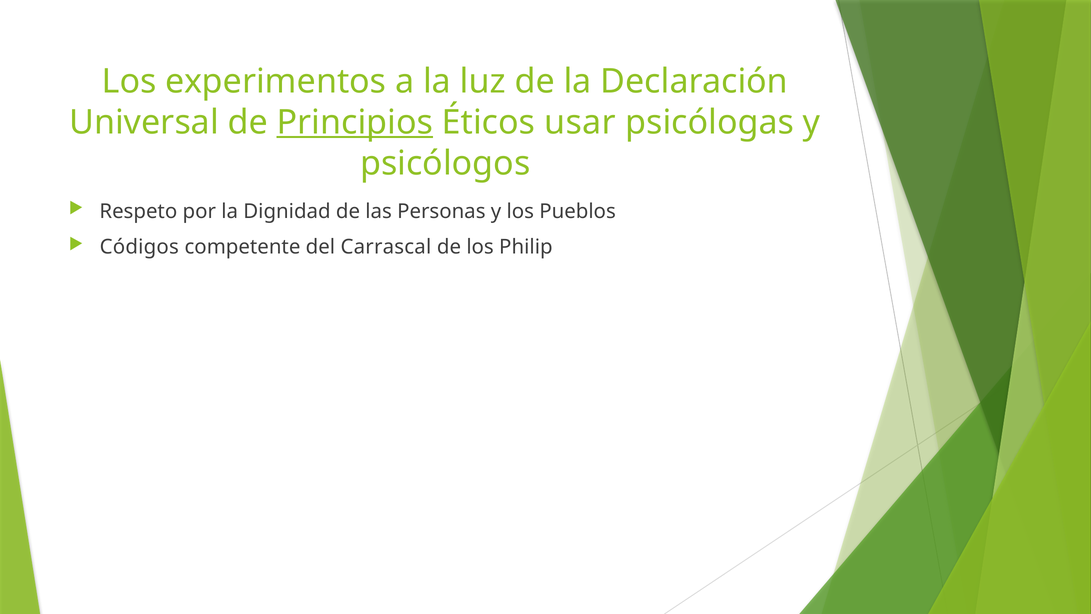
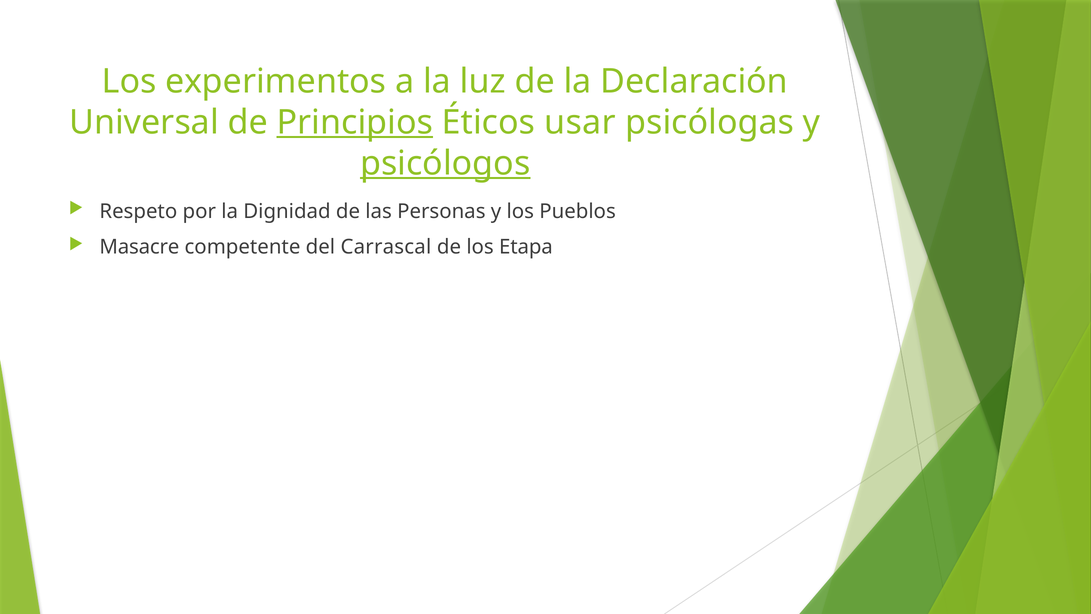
psicólogos underline: none -> present (445, 163)
Códigos: Códigos -> Masacre (139, 247)
Philip: Philip -> Etapa (526, 247)
